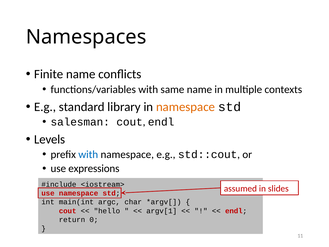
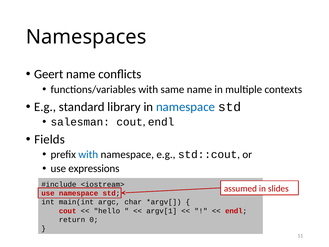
Finite: Finite -> Geert (49, 74)
namespace colour: orange -> blue (186, 107)
Levels: Levels -> Fields (50, 139)
